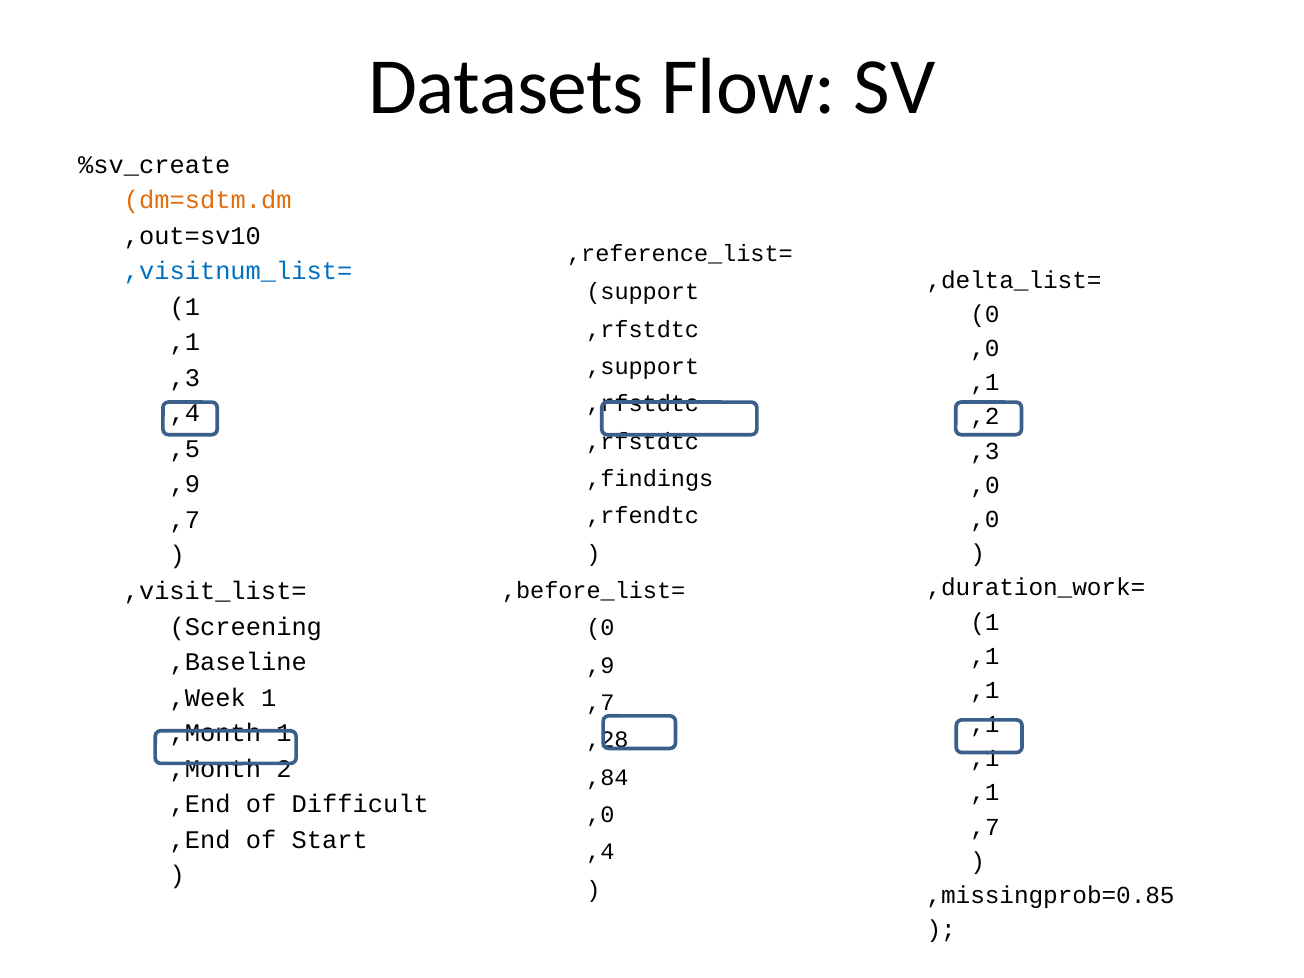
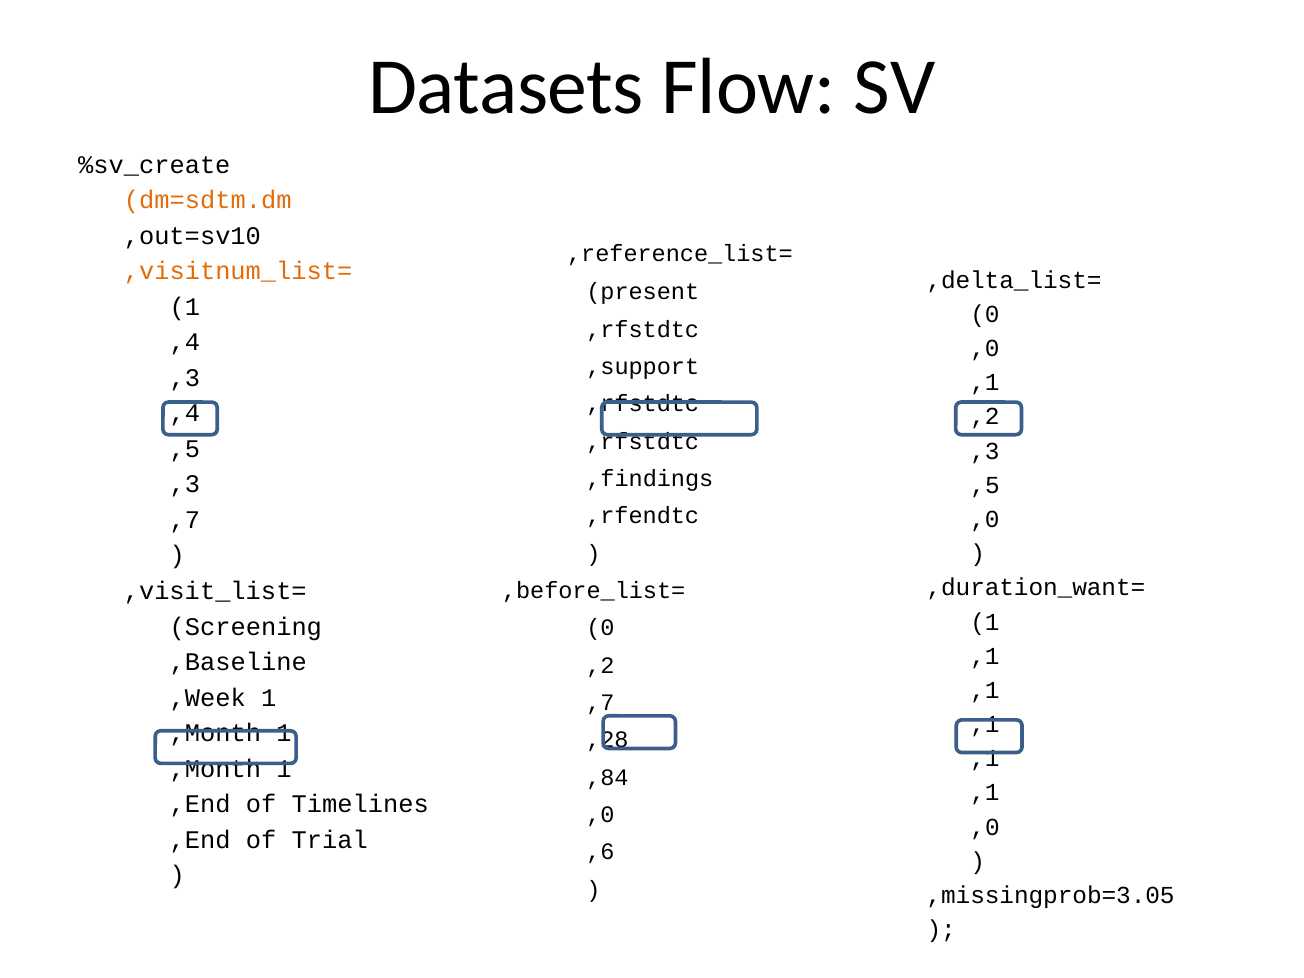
,visitnum_list= colour: blue -> orange (238, 271)
support: support -> present (643, 292)
,1: ,1 -> ,4 (185, 342)
,9: ,9 -> ,3 (185, 485)
,0: ,0 -> ,5 (985, 485)
,duration_work=: ,duration_work= -> ,duration_want= (1036, 588)
,9: ,9 -> ,2 (600, 665)
2: 2 -> 1 (284, 769)
Difficult: Difficult -> Timelines (360, 804)
,7: ,7 -> ,0 (985, 827)
Start: Start -> Trial (330, 840)
,4: ,4 -> ,6 (600, 852)
,missingprob=0.85: ,missingprob=0.85 -> ,missingprob=3.05 (1051, 895)
